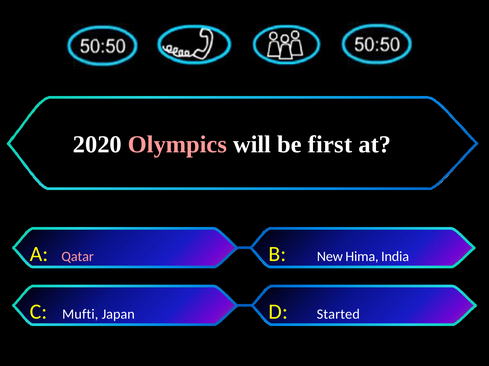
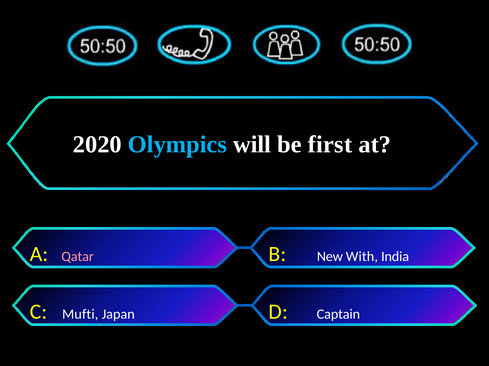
Olympics colour: pink -> light blue (177, 145)
Hima: Hima -> With (362, 257)
Started: Started -> Captain (338, 315)
